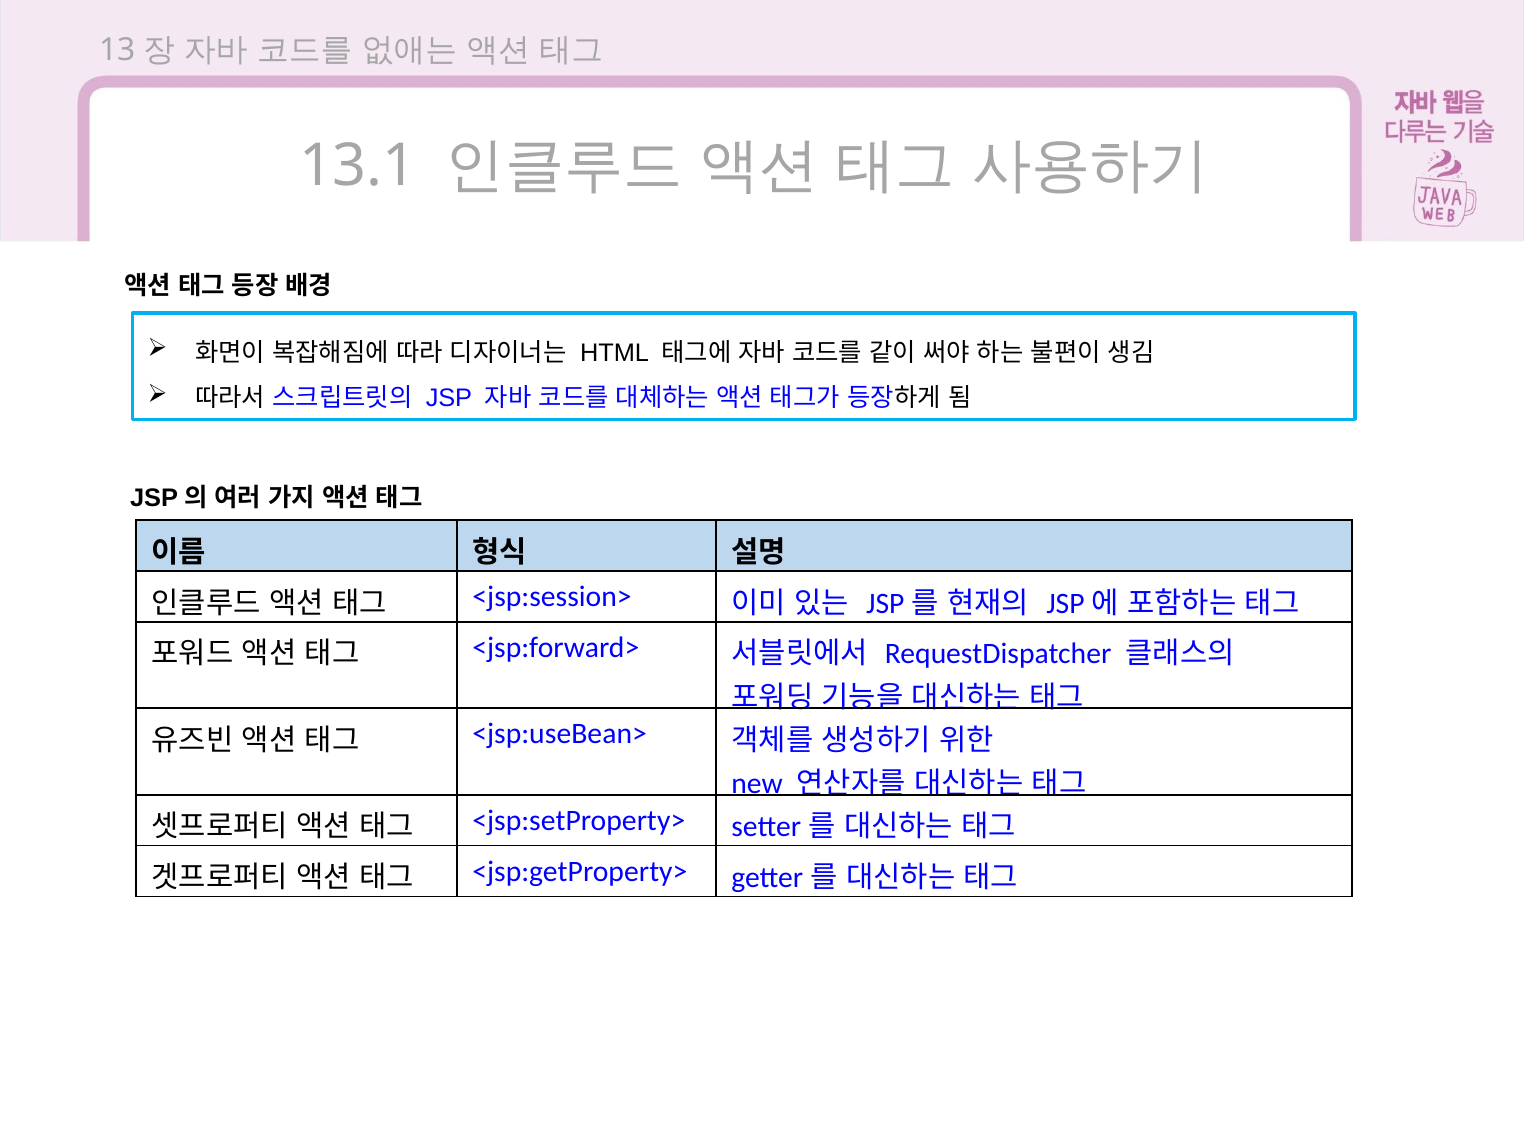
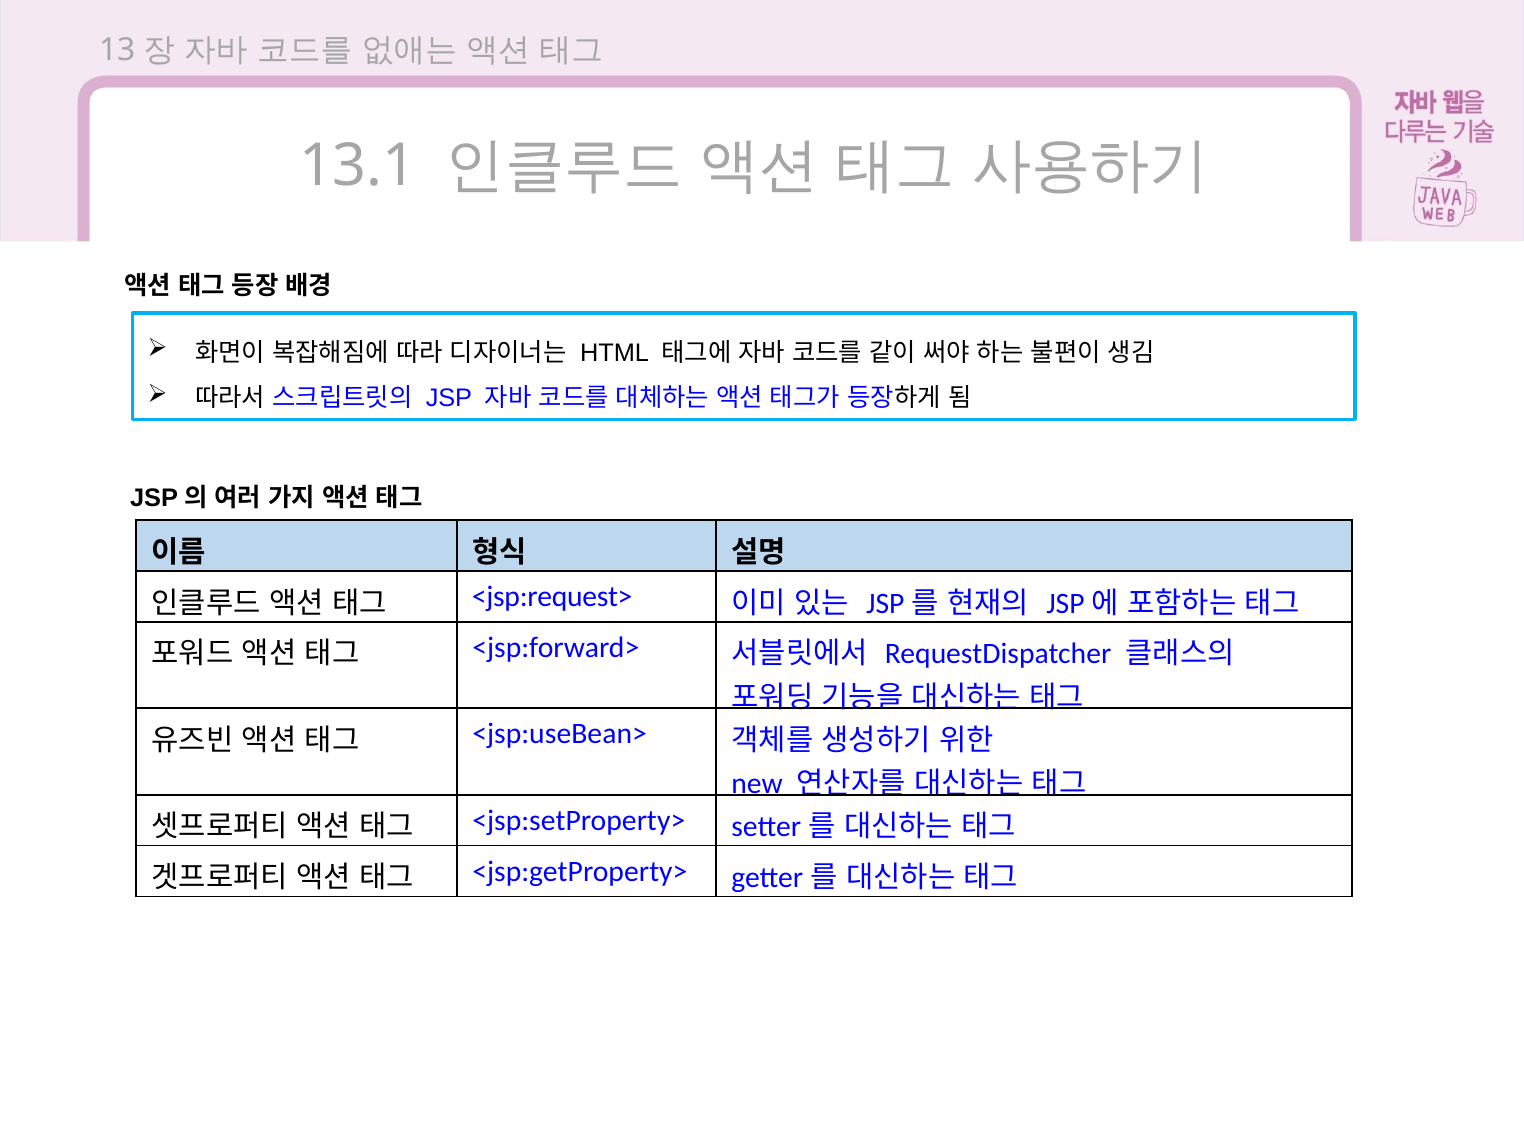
<jsp:session>: <jsp:session> -> <jsp:request> (552, 597)
